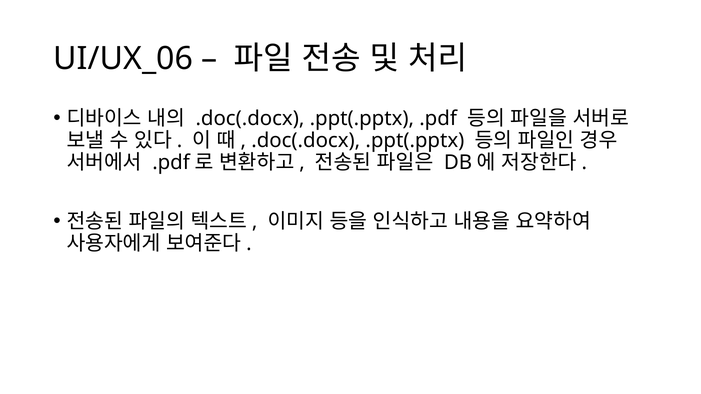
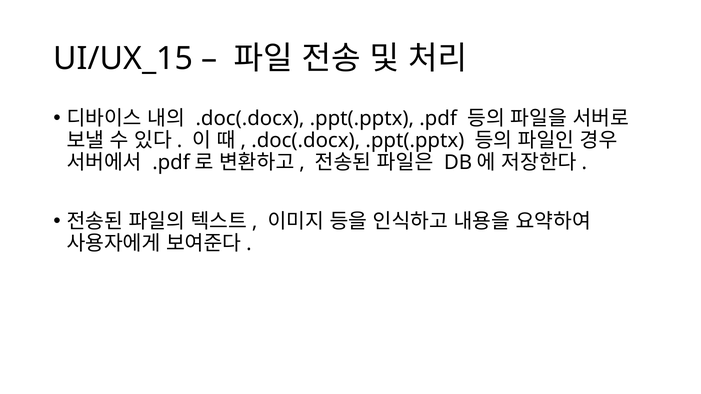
UI/UX_06: UI/UX_06 -> UI/UX_15 (123, 59)
